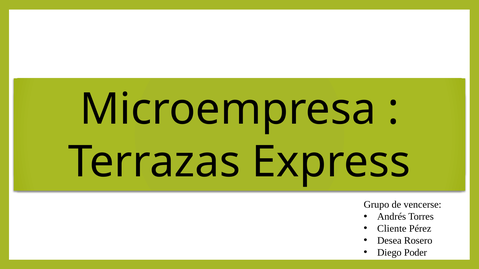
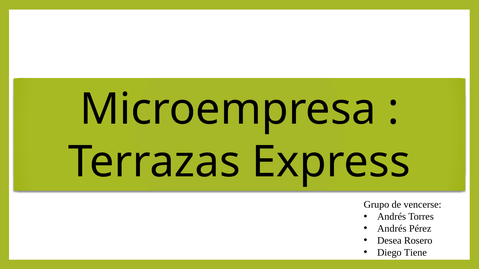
Cliente: Cliente -> Andrés (392, 229)
Poder: Poder -> Tiene (415, 253)
